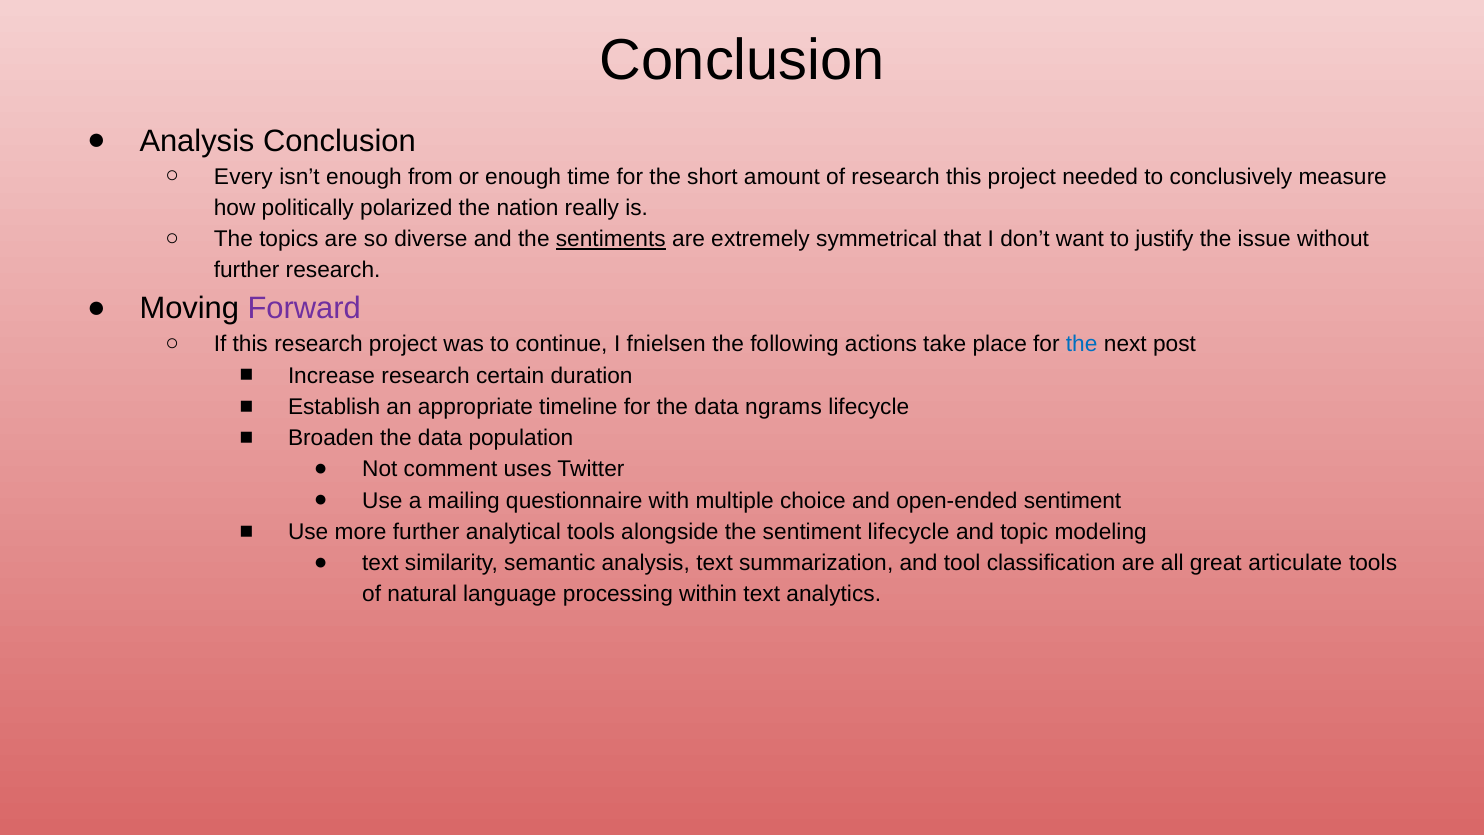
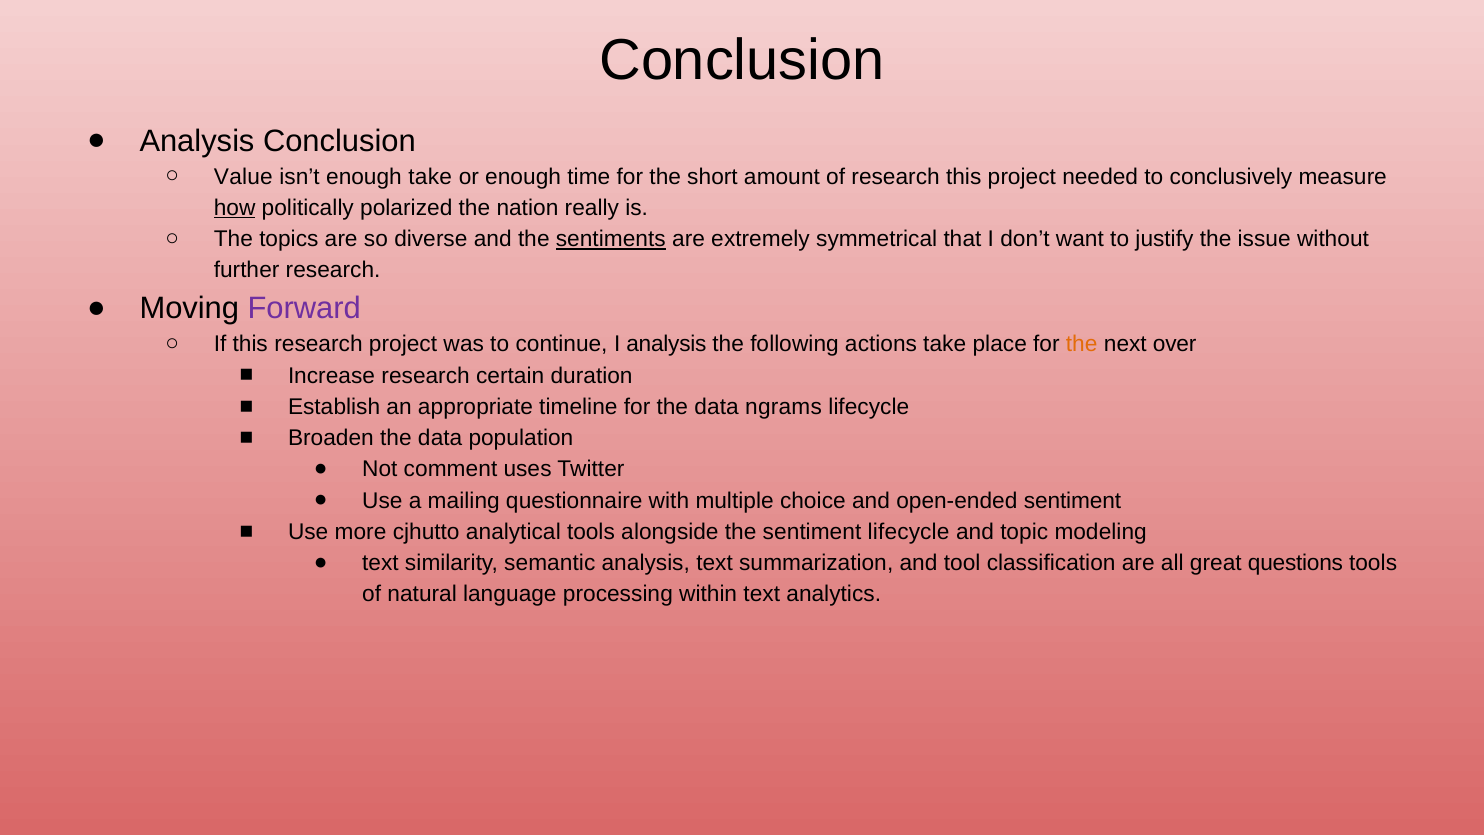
Every: Every -> Value (243, 177)
enough from: from -> take (430, 177)
how underline: none -> present (235, 208)
I fnielsen: fnielsen -> analysis (666, 344)
the colour: blue -> orange (1082, 344)
post: post -> over (1175, 344)
more further: further -> cjhutto (426, 532)
articulate: articulate -> questions (1295, 563)
